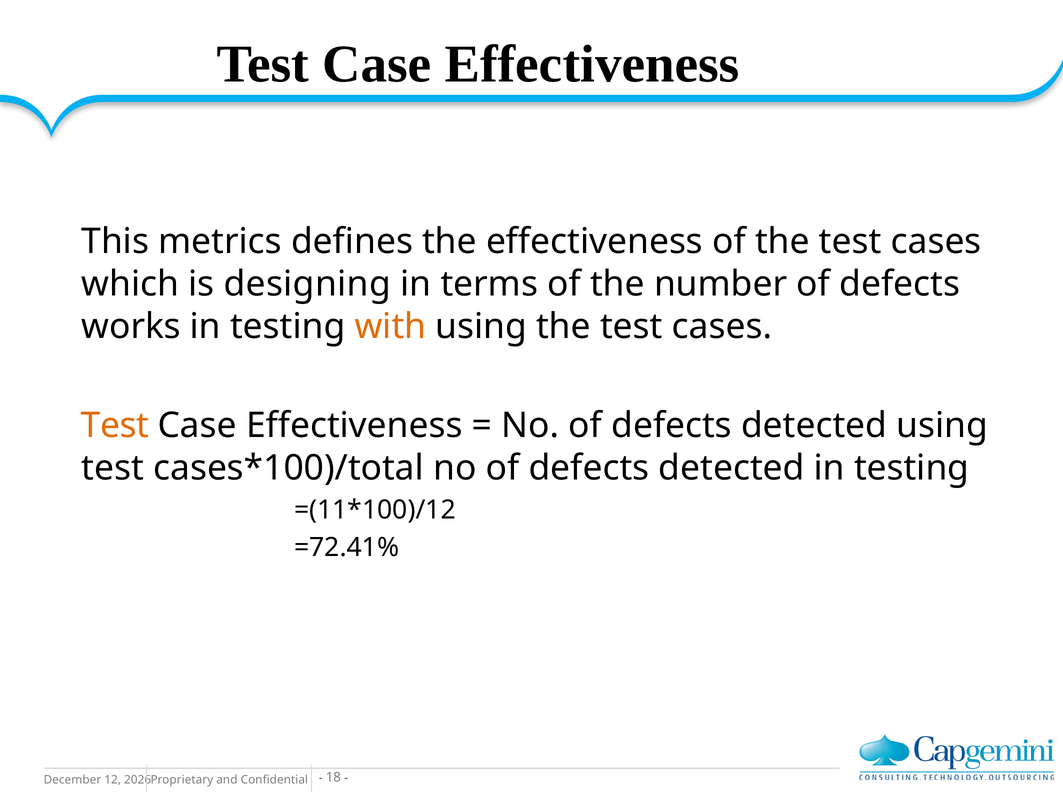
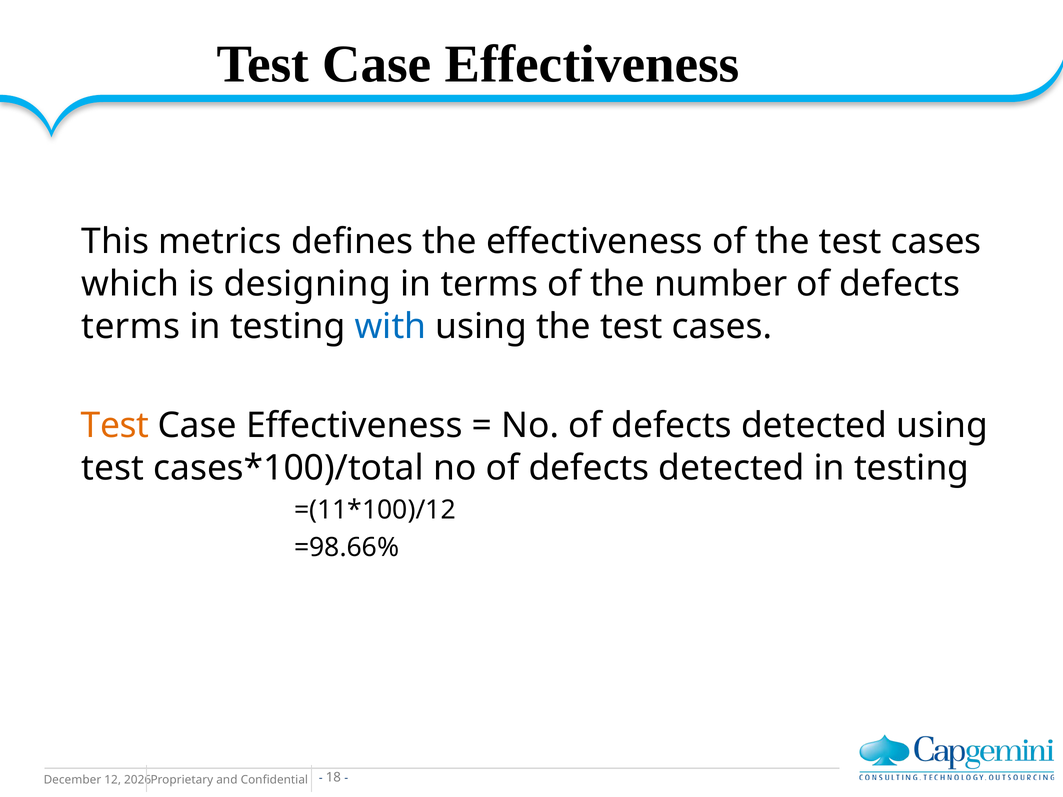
works: works -> terms (131, 327)
with colour: orange -> blue (390, 327)
=72.41%: =72.41% -> =98.66% (347, 548)
